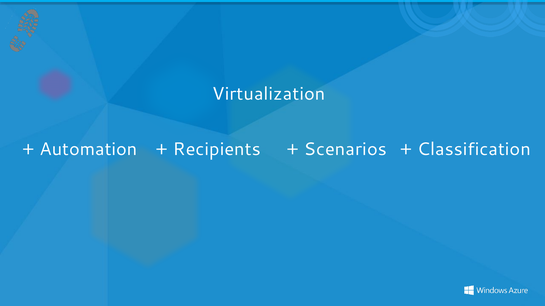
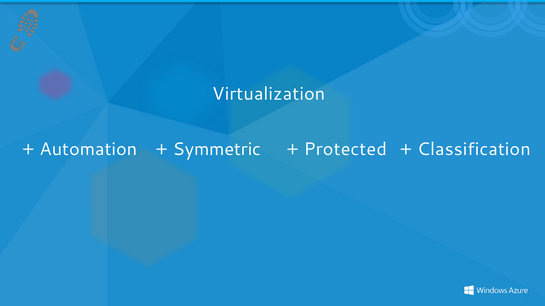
Recipients: Recipients -> Symmetric (217, 150)
Scenarios: Scenarios -> Protected (345, 150)
